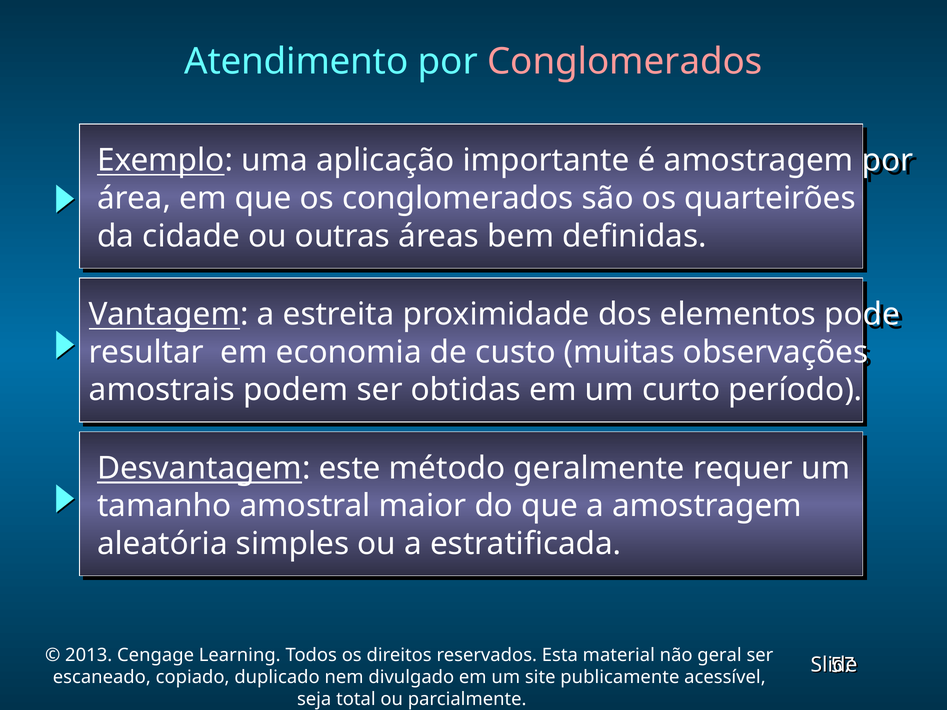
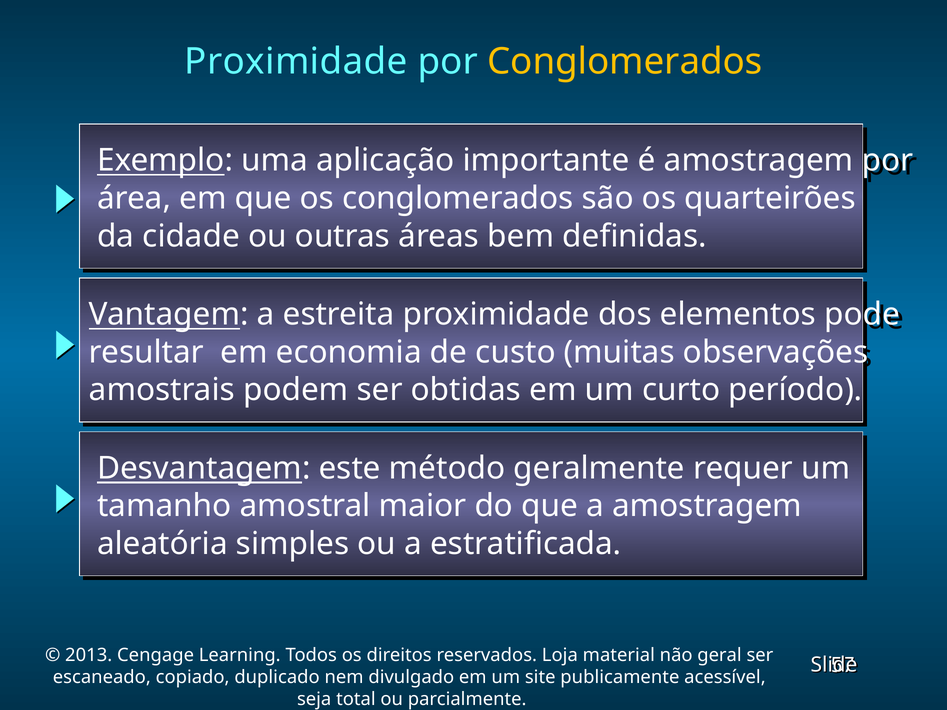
Atendimento: Atendimento -> Proximidade (296, 61)
Conglomerados colour: pink -> yellow (625, 61)
Esta: Esta -> Loja (560, 655)
